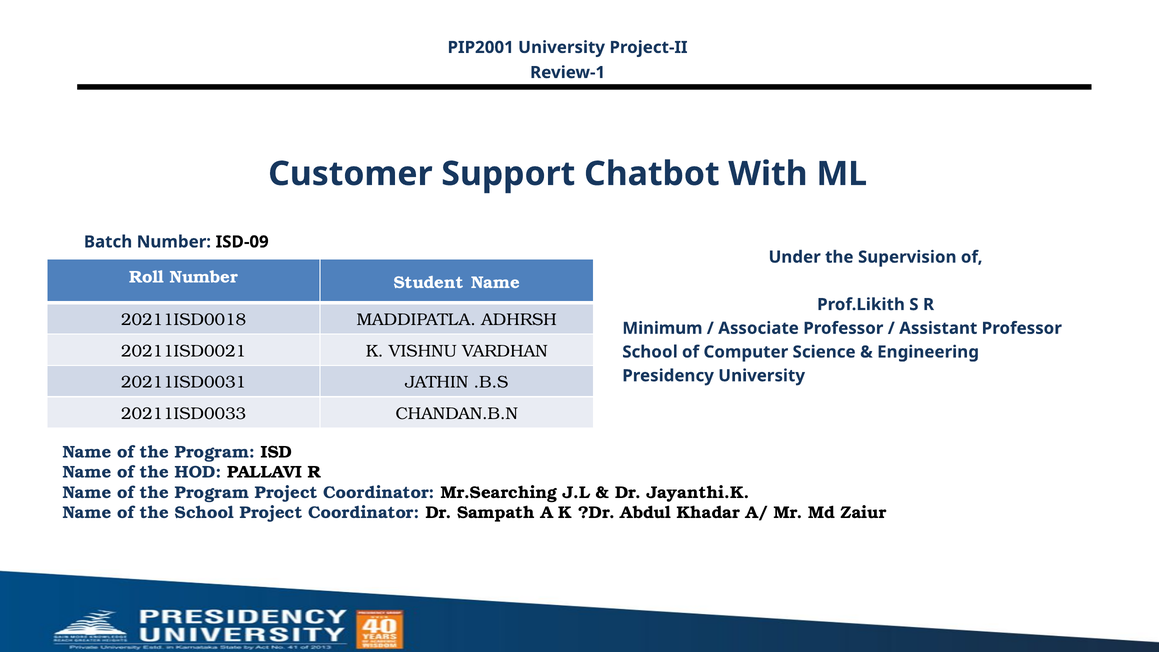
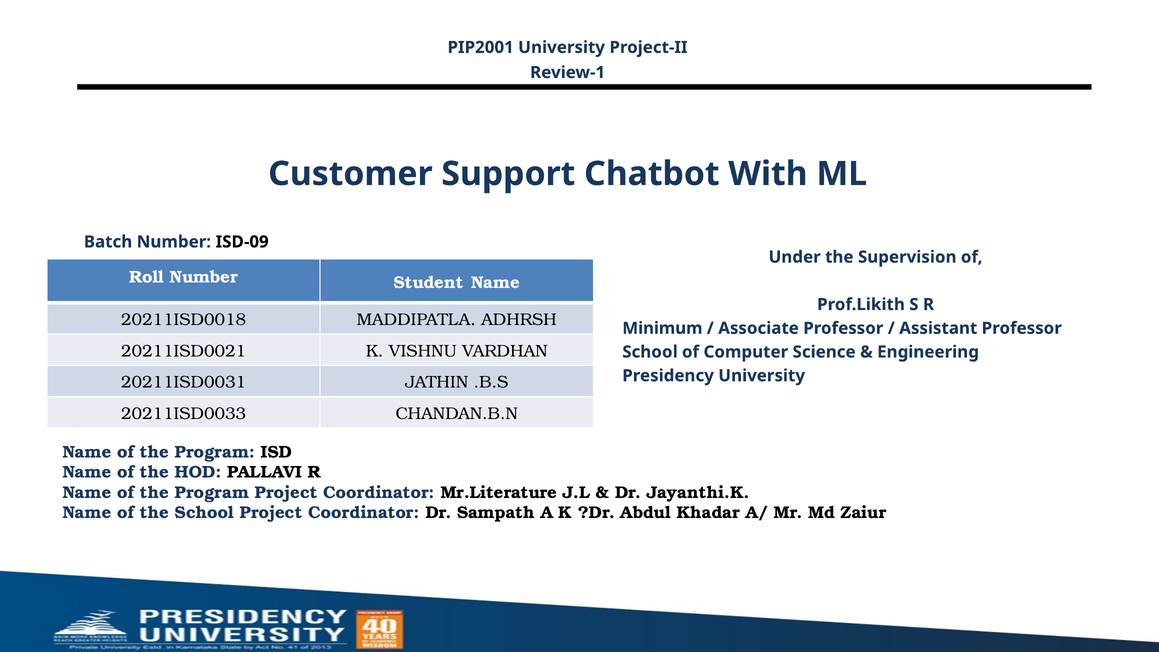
Mr.Searching: Mr.Searching -> Mr.Literature (499, 493)
